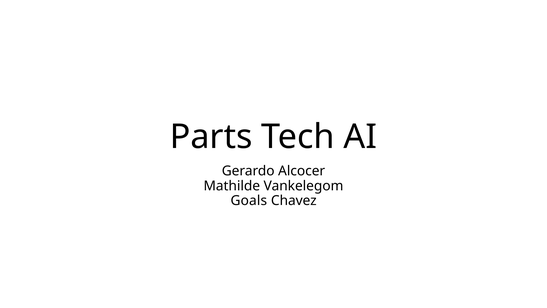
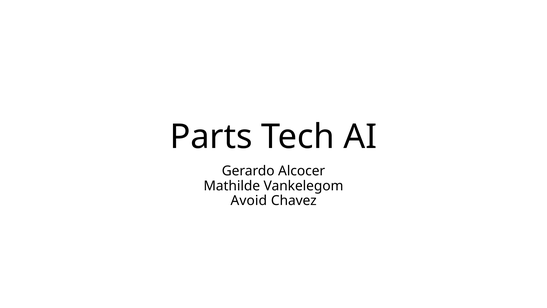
Goals: Goals -> Avoid (249, 200)
